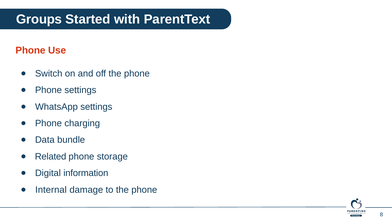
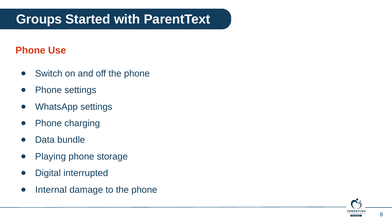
Related: Related -> Playing (50, 156)
information: information -> interrupted (86, 173)
